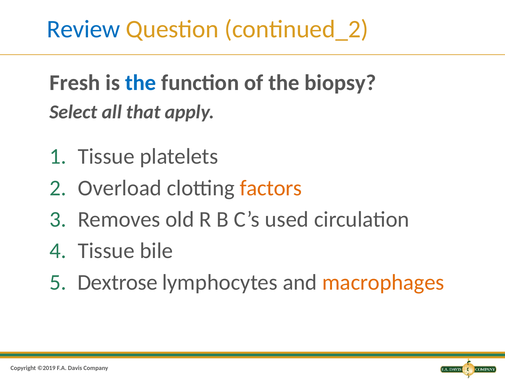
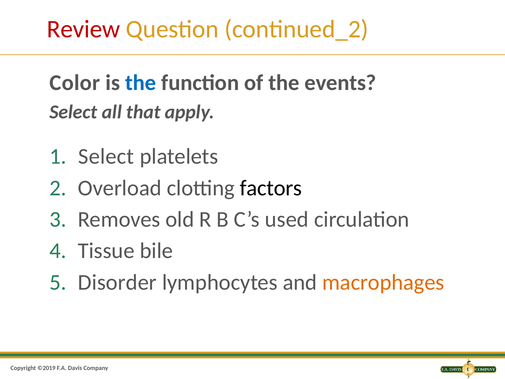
Review colour: blue -> red (84, 29)
Fresh: Fresh -> Color (75, 83)
biopsy: biopsy -> events (340, 83)
Tissue: Tissue -> Select (106, 156)
factors colour: orange -> black (271, 188)
Dextrose: Dextrose -> Disorder (117, 282)
